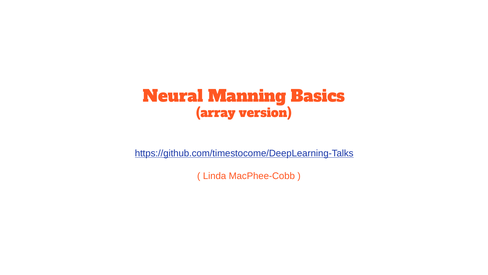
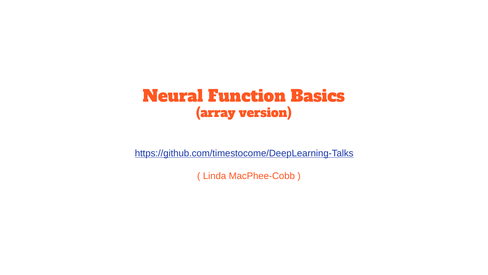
Manning: Manning -> Function (247, 96)
